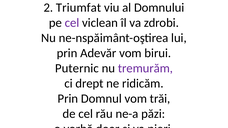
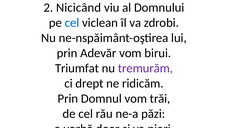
Triumfat: Triumfat -> Nicicând (79, 8)
cel colour: purple -> blue (72, 23)
Puternic: Puternic -> Triumfat (77, 68)
